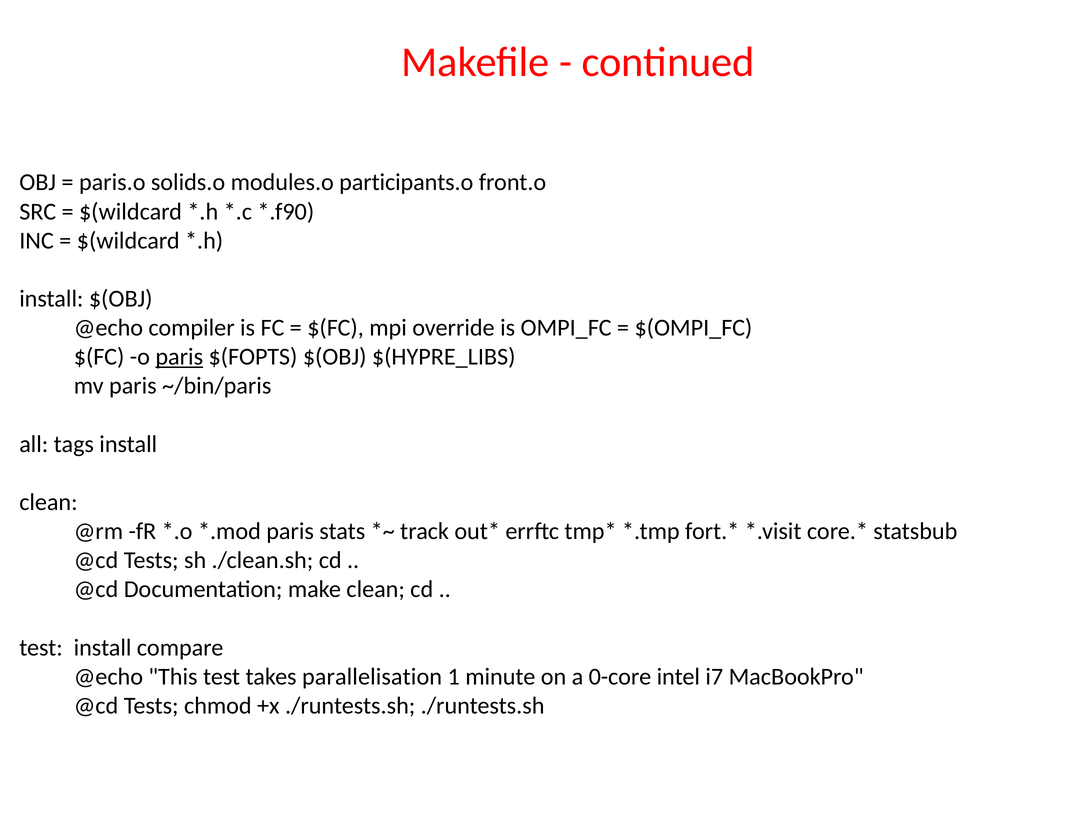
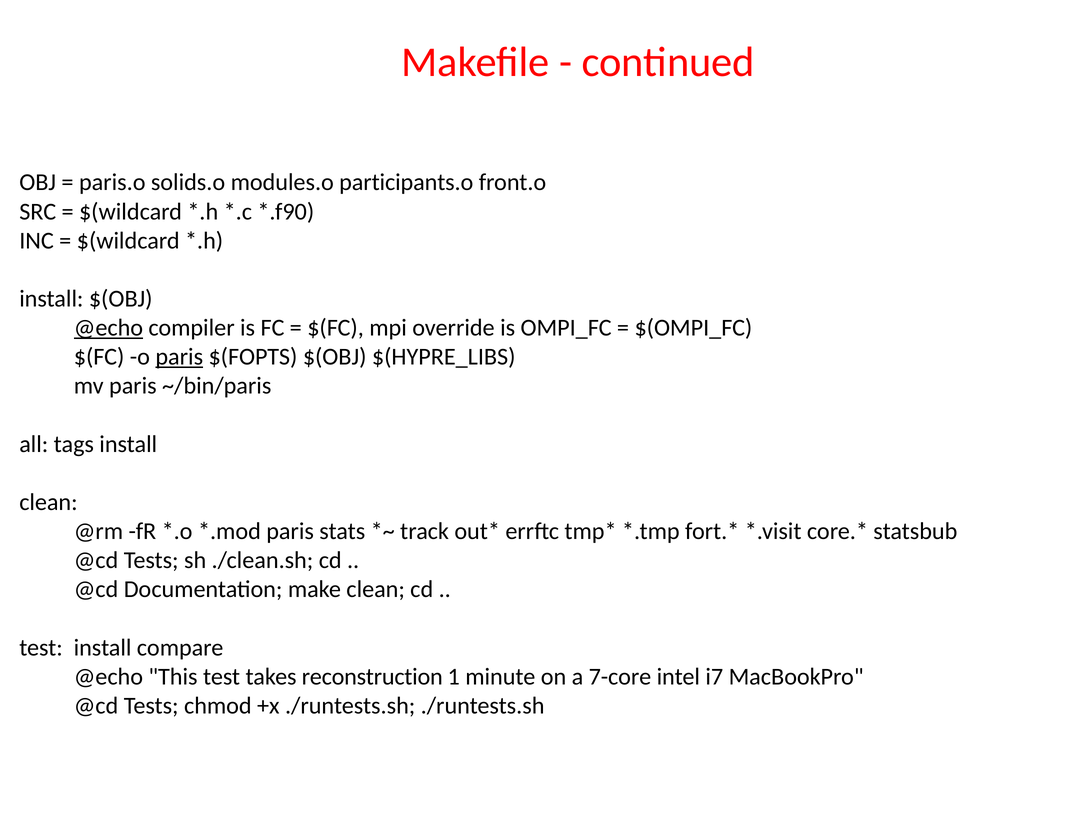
@echo underline: none -> present (108, 328)
parallelisation: parallelisation -> reconstruction (372, 677)
0-core: 0-core -> 7-core (620, 677)
